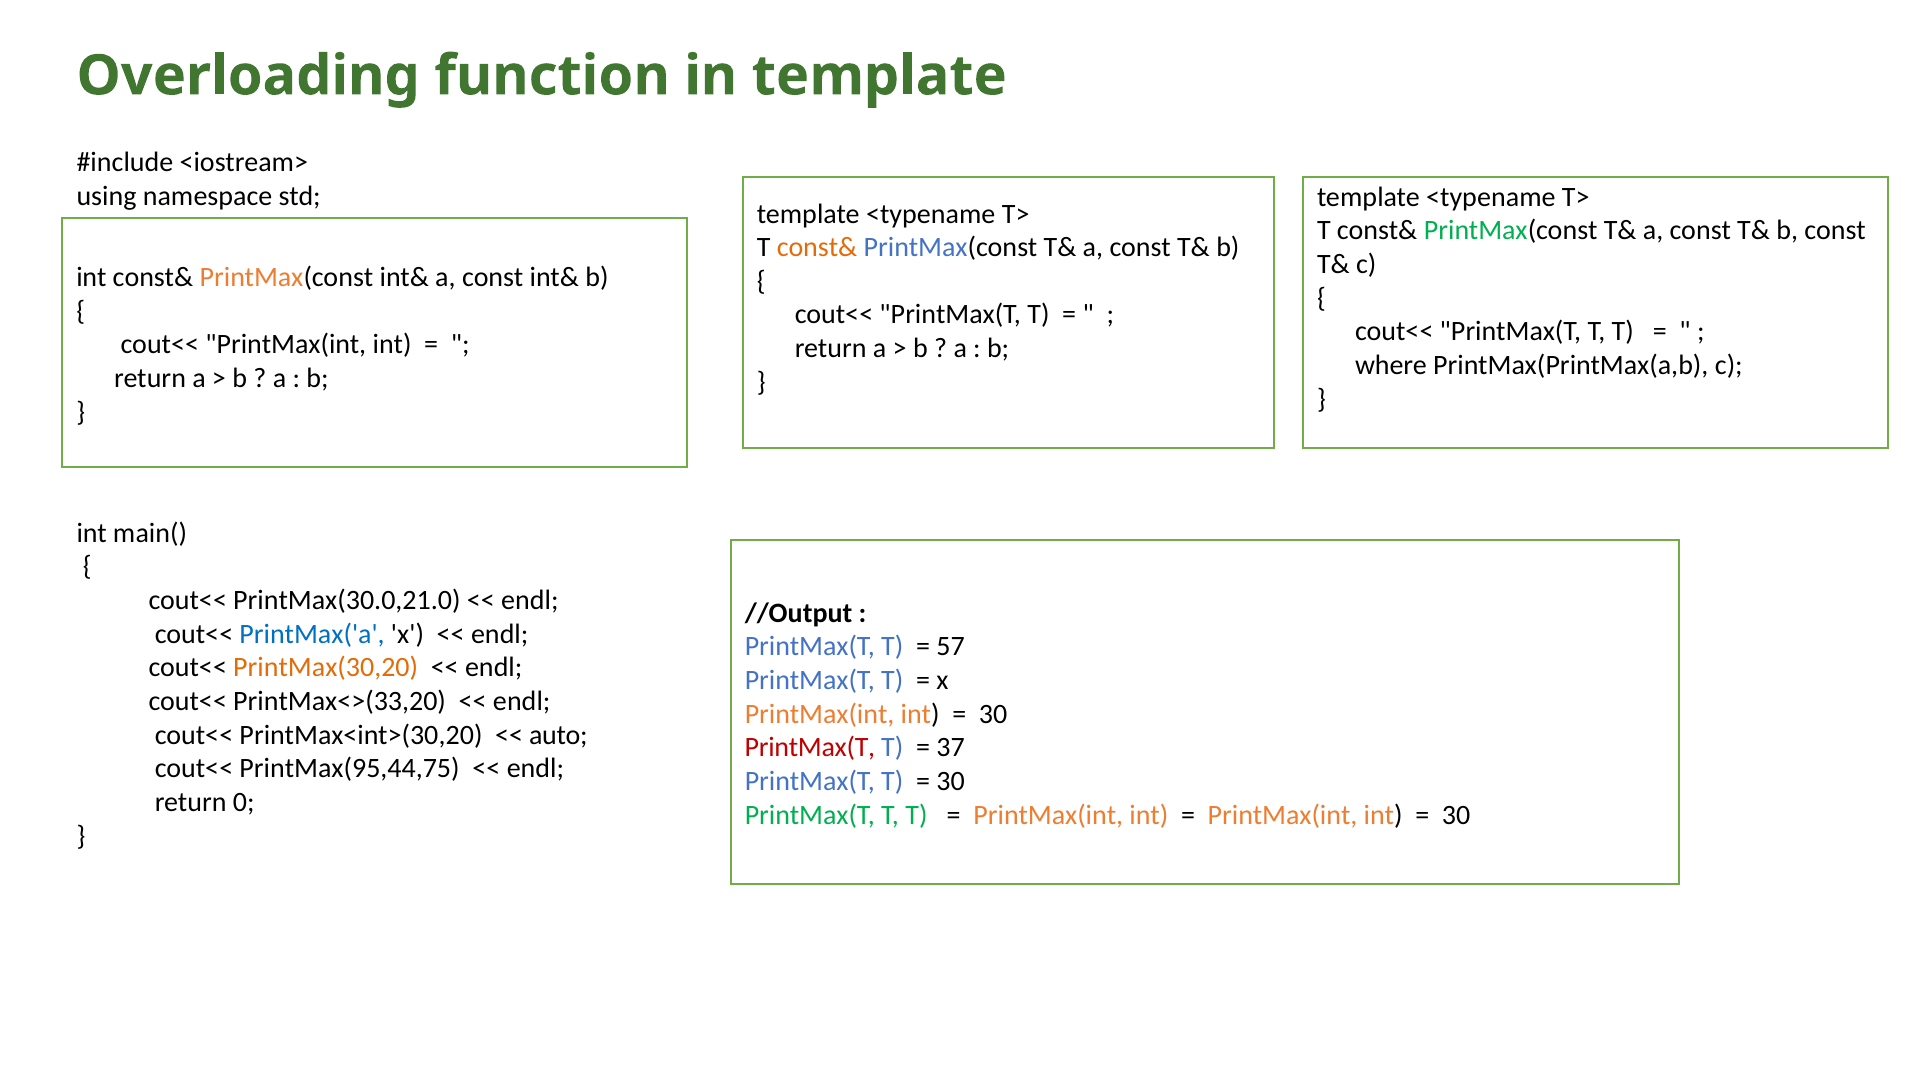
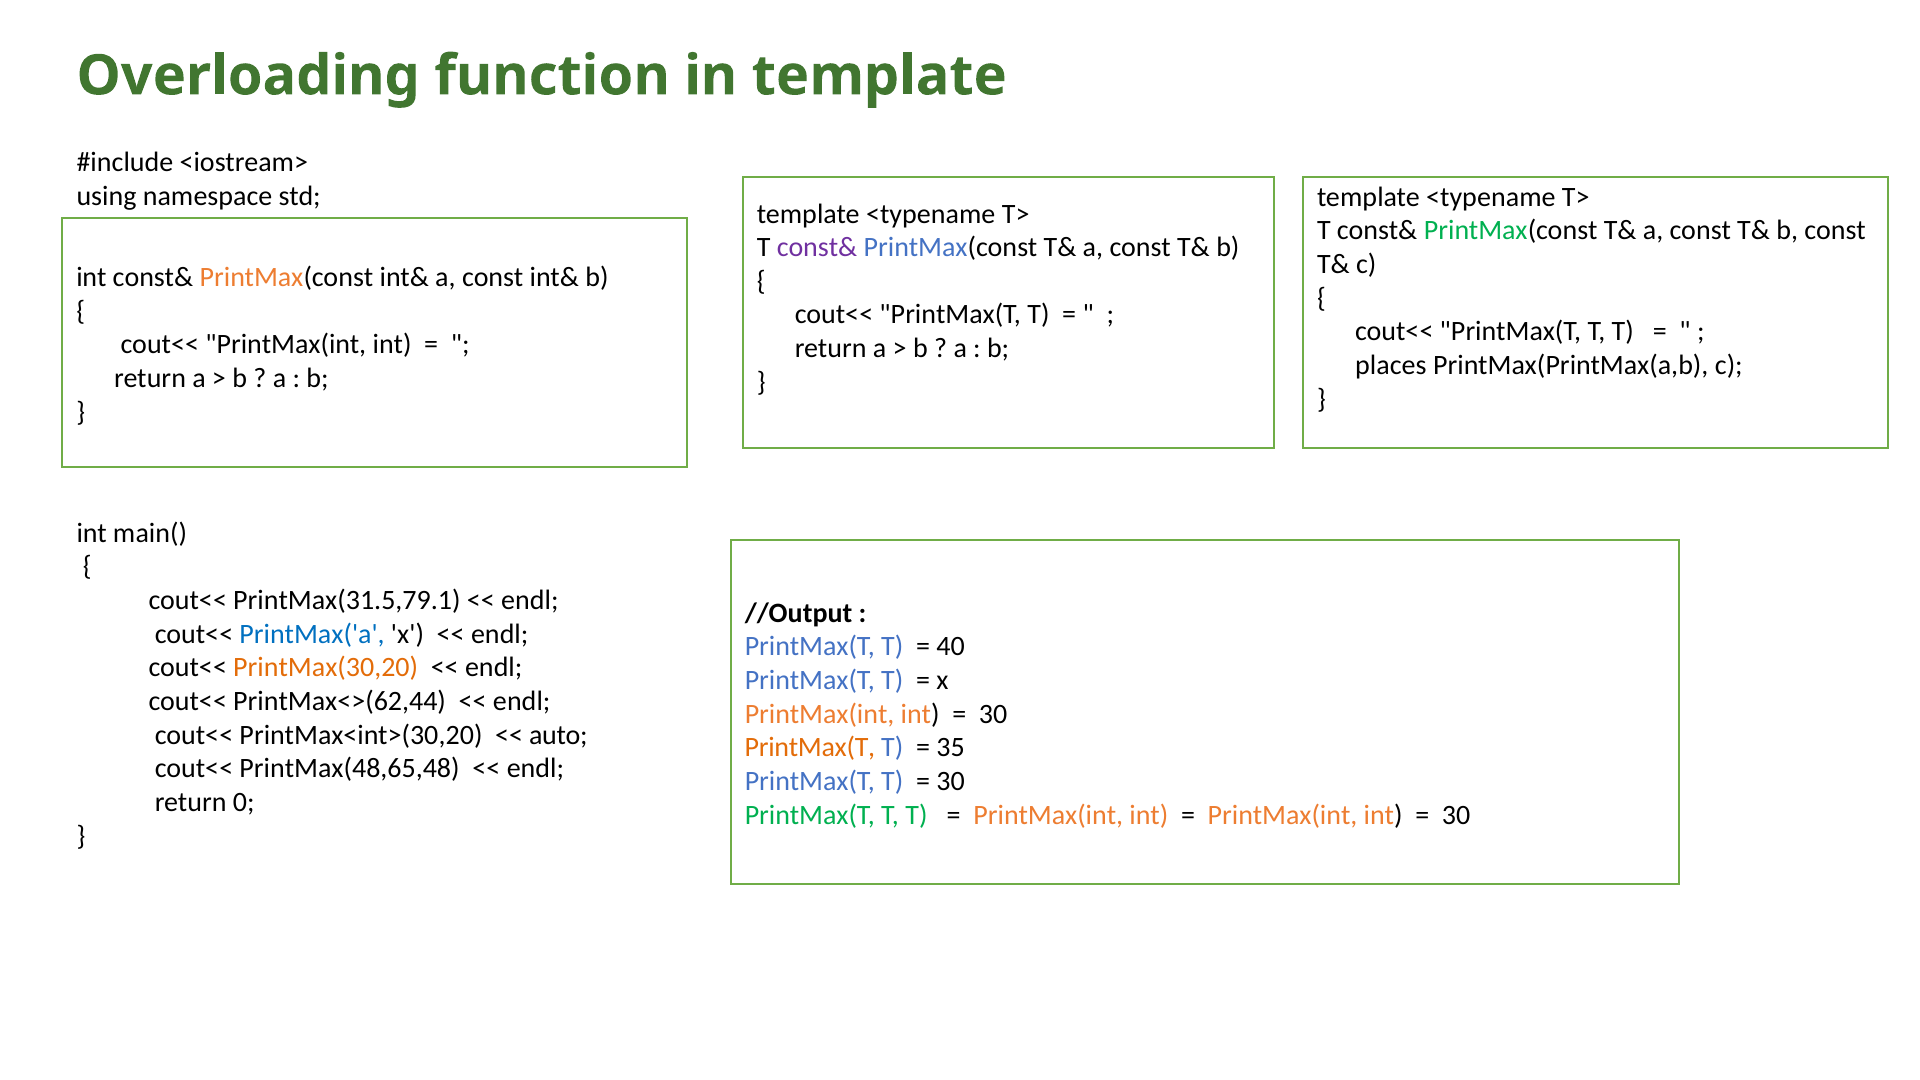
const& colour: orange -> purple (817, 247)
where: where -> places (1391, 365)
PrintMax(30.0,21.0: PrintMax(30.0,21.0 -> PrintMax(31.5,79.1 (347, 600)
57: 57 -> 40 (951, 647)
PrintMax<>(33,20: PrintMax<>(33,20 -> PrintMax<>(62,44 (340, 701)
PrintMax(T colour: red -> orange (810, 748)
37: 37 -> 35 (951, 748)
PrintMax(95,44,75: PrintMax(95,44,75 -> PrintMax(48,65,48 (350, 769)
